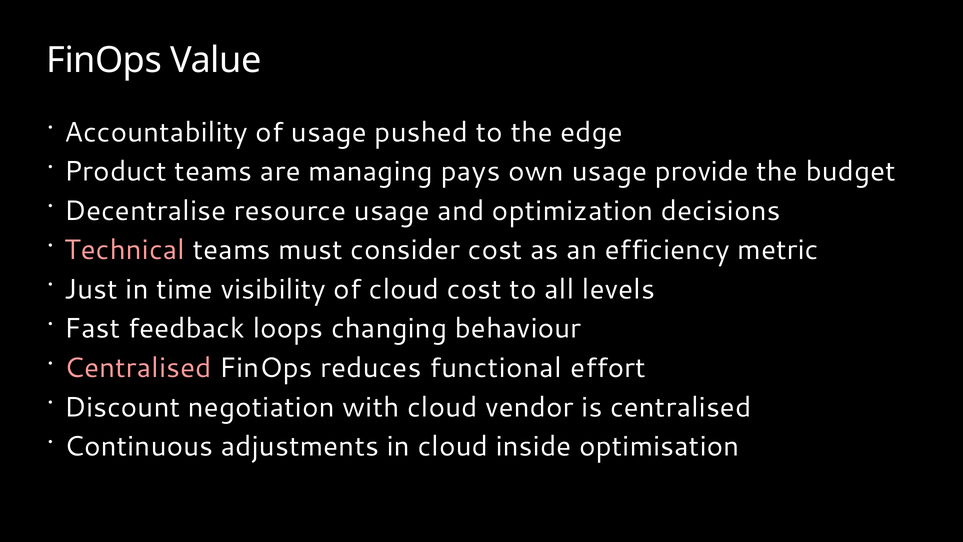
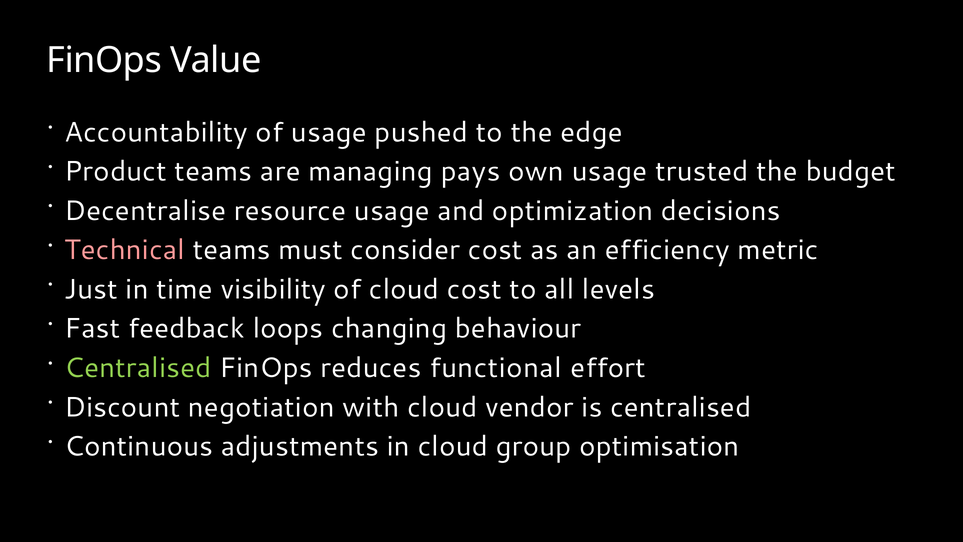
provide: provide -> trusted (702, 171)
Centralised colour: pink -> light green (138, 368)
inside: inside -> group (534, 446)
